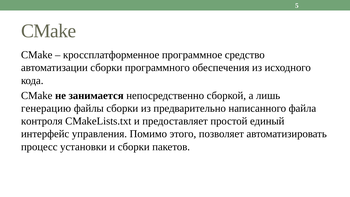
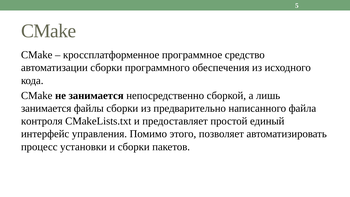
генерацию: генерацию -> занимается (46, 108)
